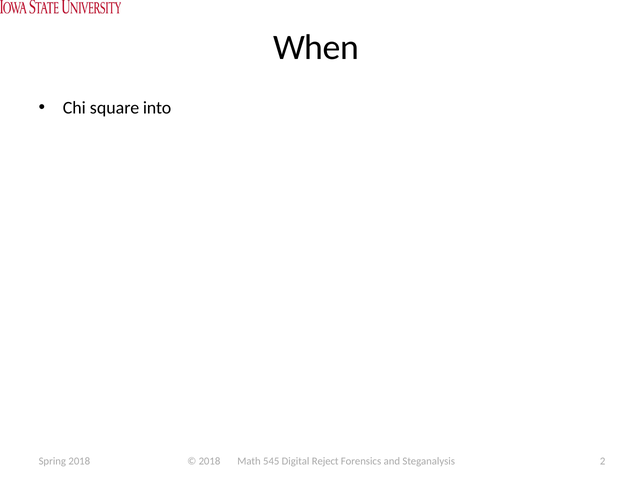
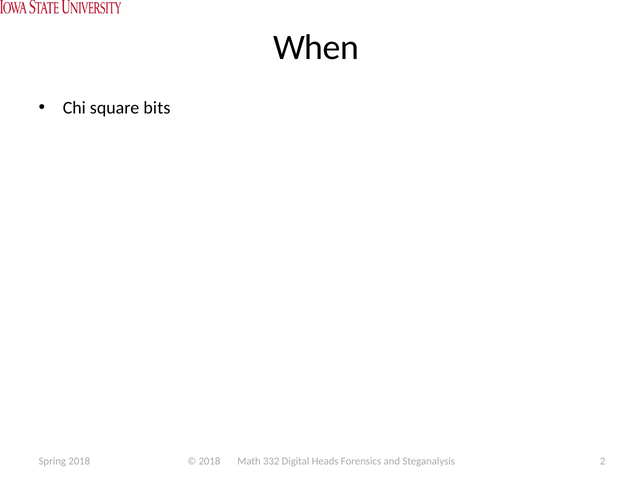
into: into -> bits (157, 108)
545: 545 -> 332 (271, 461)
Reject: Reject -> Heads (325, 461)
